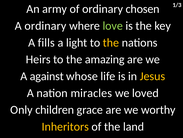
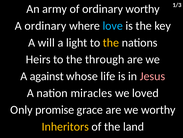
ordinary chosen: chosen -> worthy (143, 9)
love colour: light green -> light blue (113, 26)
fills: fills -> will (46, 42)
amazing: amazing -> through (105, 59)
Jesus colour: yellow -> pink (152, 76)
children: children -> promise (55, 109)
